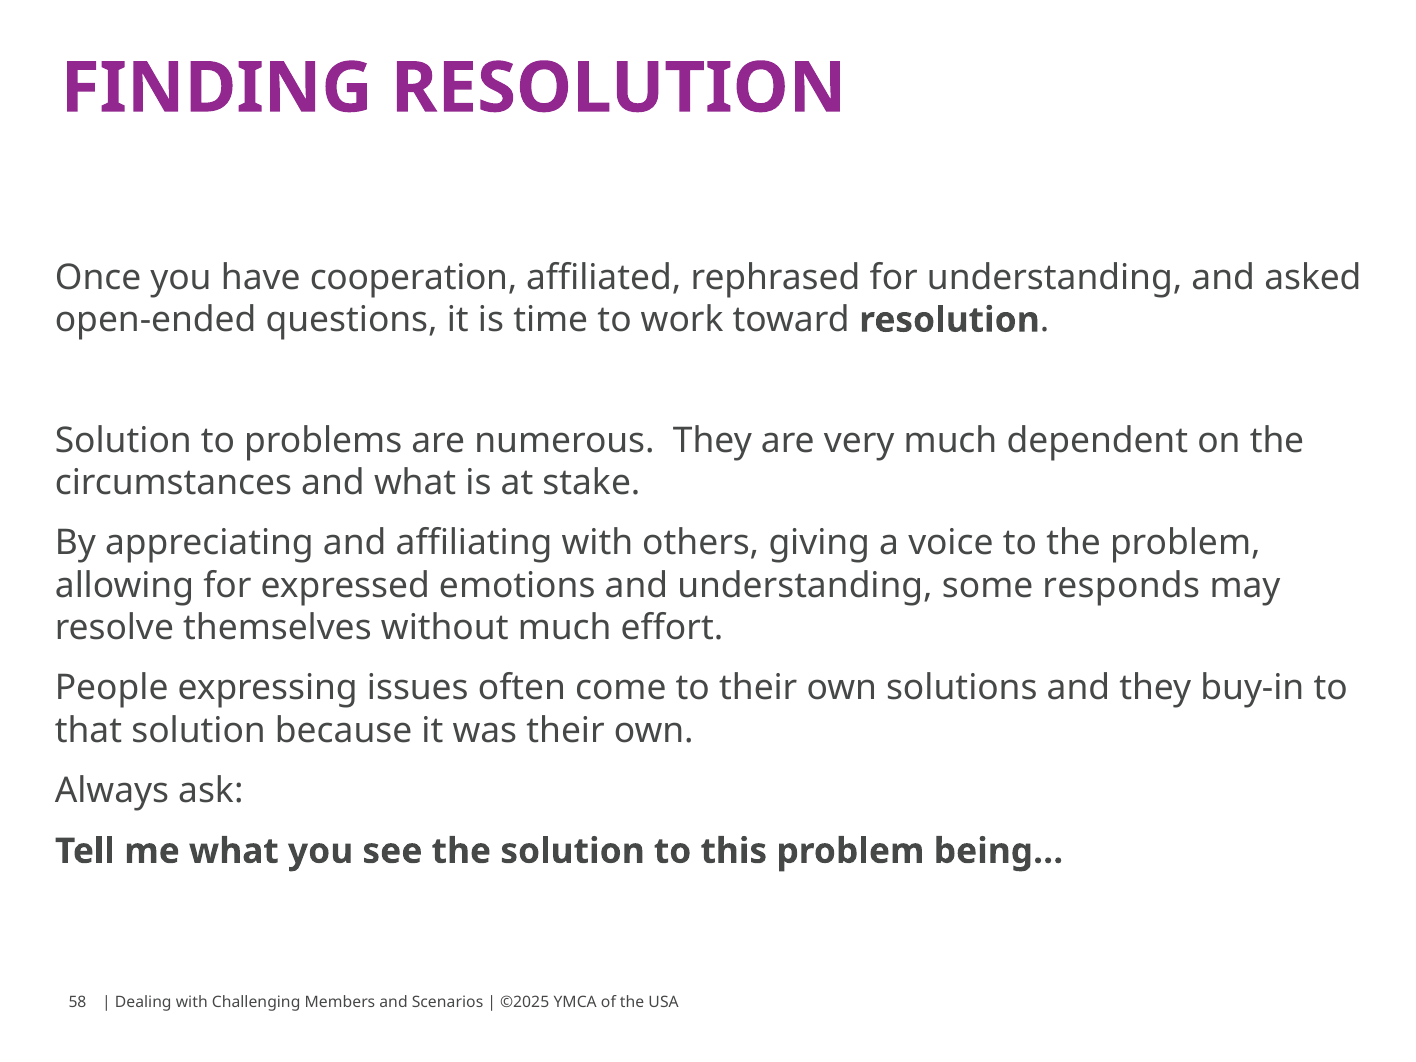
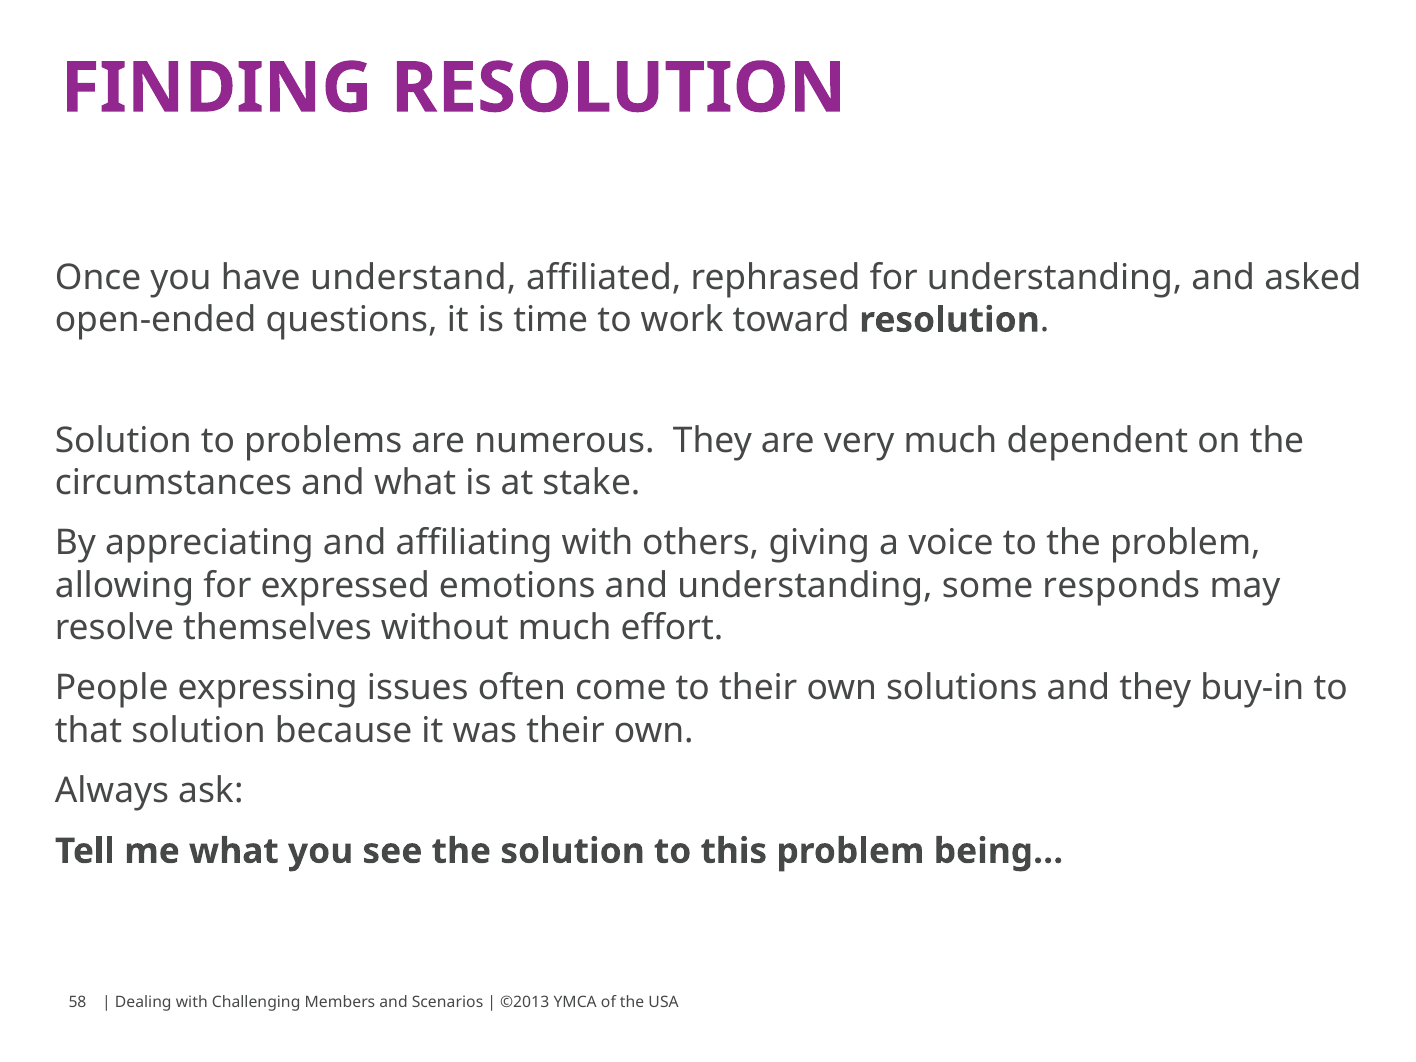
cooperation: cooperation -> understand (413, 278)
©2025: ©2025 -> ©2013 (525, 1002)
